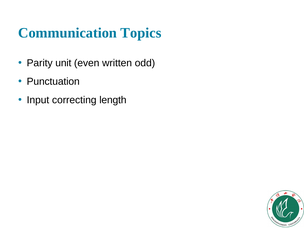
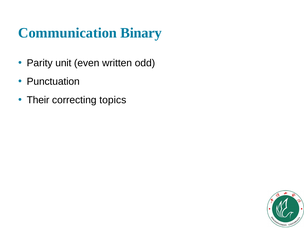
Topics: Topics -> Binary (141, 33)
Input: Input -> Their (38, 100)
length: length -> topics (113, 100)
